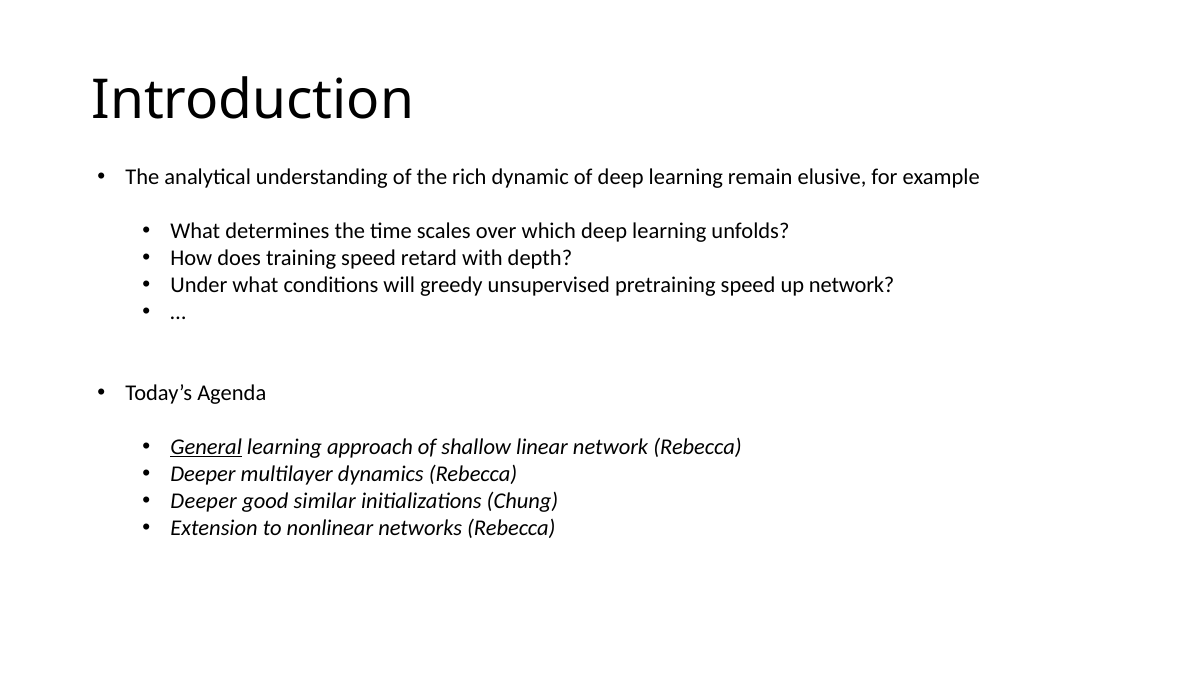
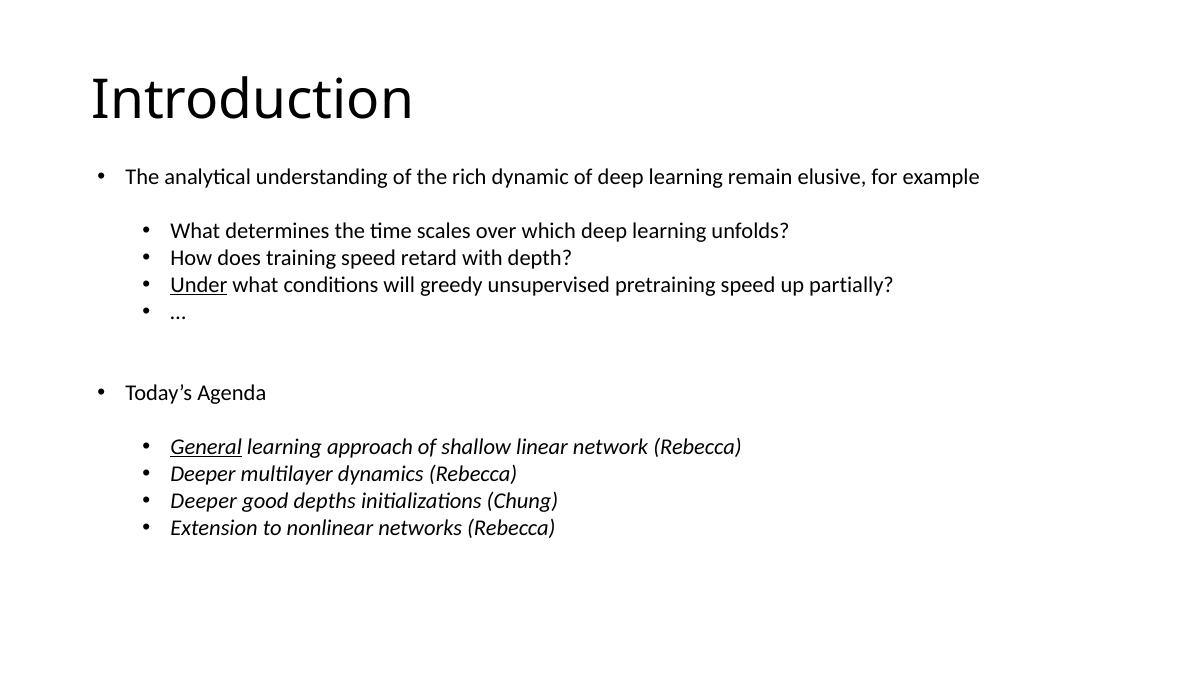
Under underline: none -> present (199, 285)
up network: network -> partially (852, 285)
similar: similar -> depths (325, 501)
